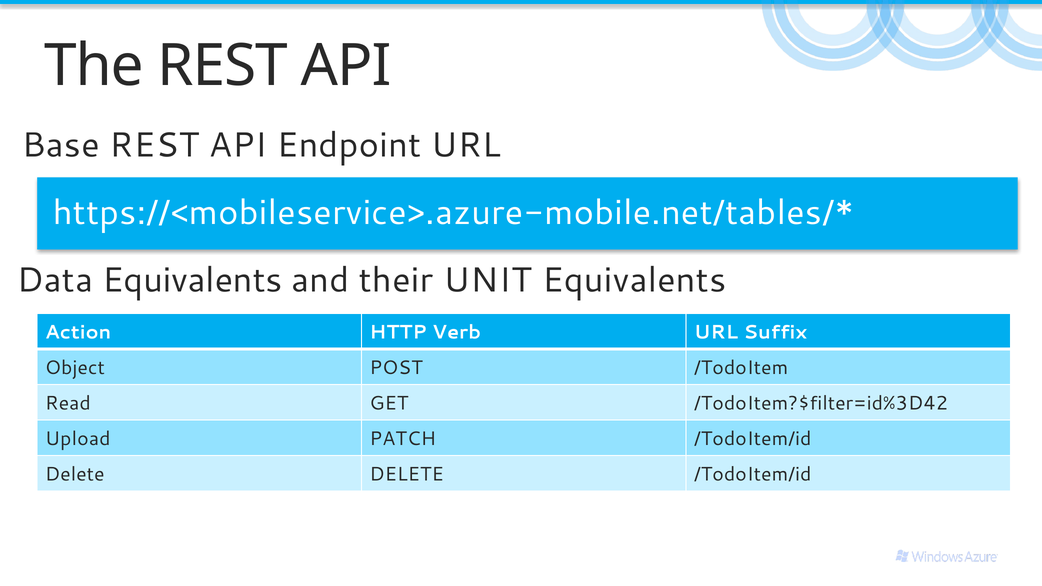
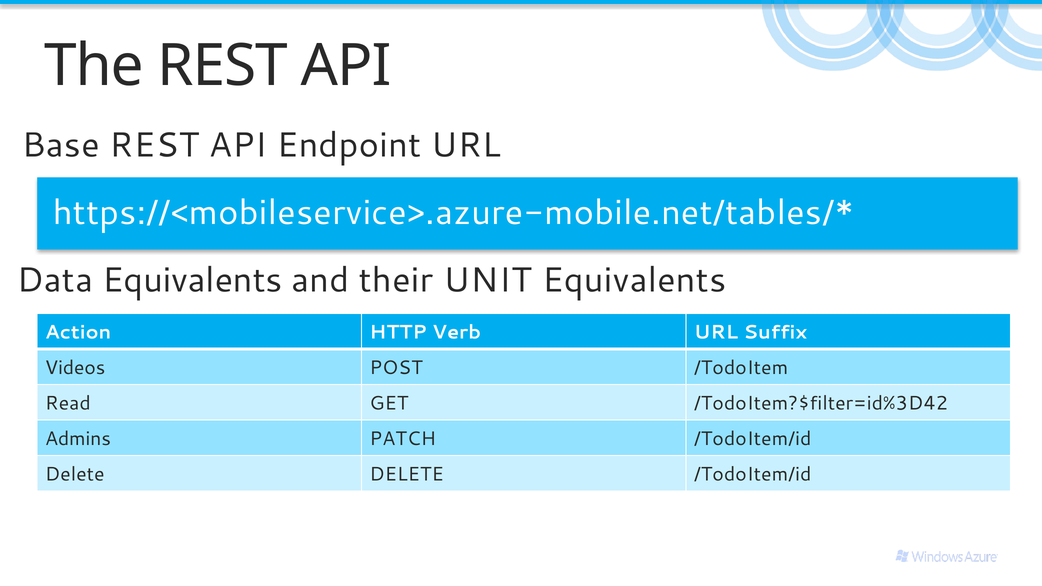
Object: Object -> Videos (75, 368)
Upload: Upload -> Admins (78, 439)
